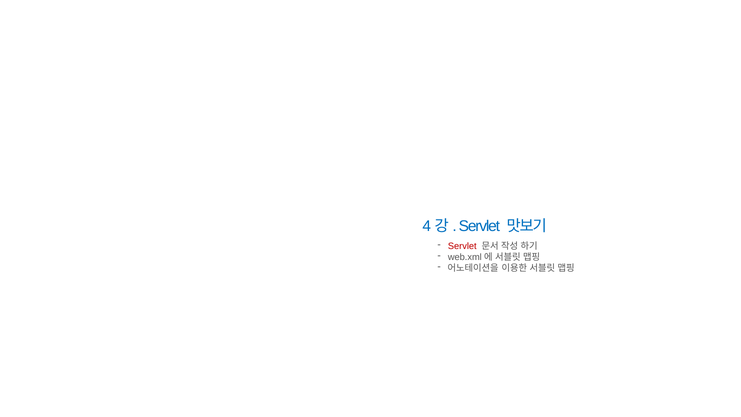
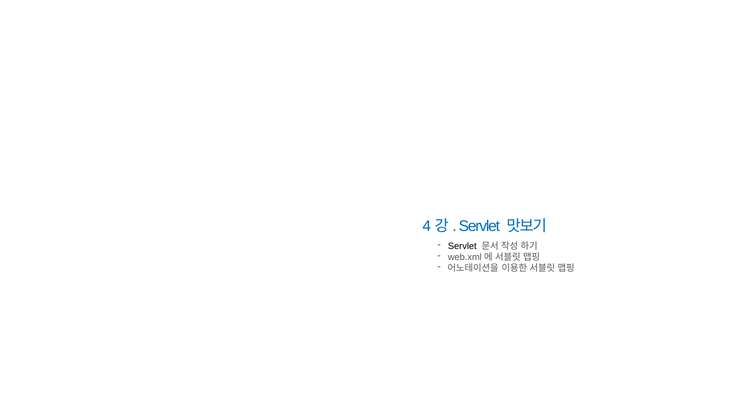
Servlet colour: red -> black (462, 246)
